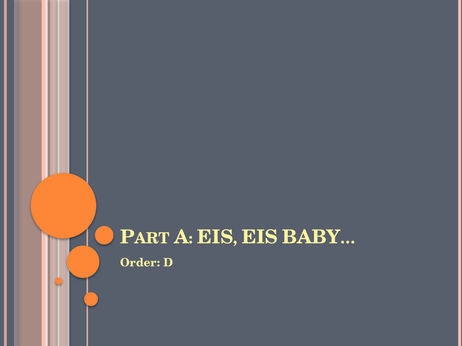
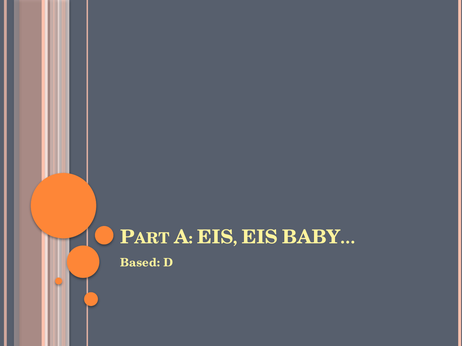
Order: Order -> Based (140, 263)
